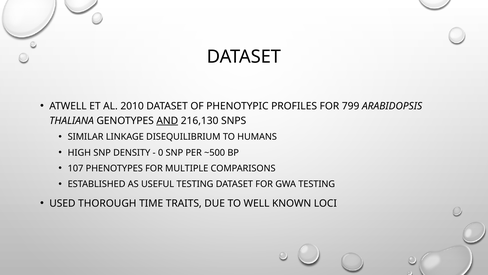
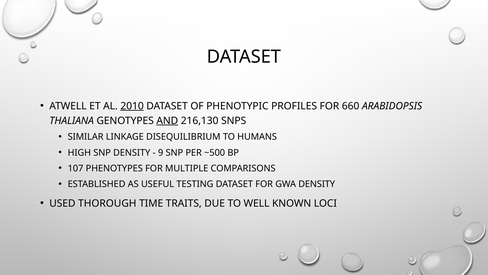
2010 underline: none -> present (132, 106)
799: 799 -> 660 (351, 106)
0: 0 -> 9 (161, 152)
GWA TESTING: TESTING -> DENSITY (317, 184)
